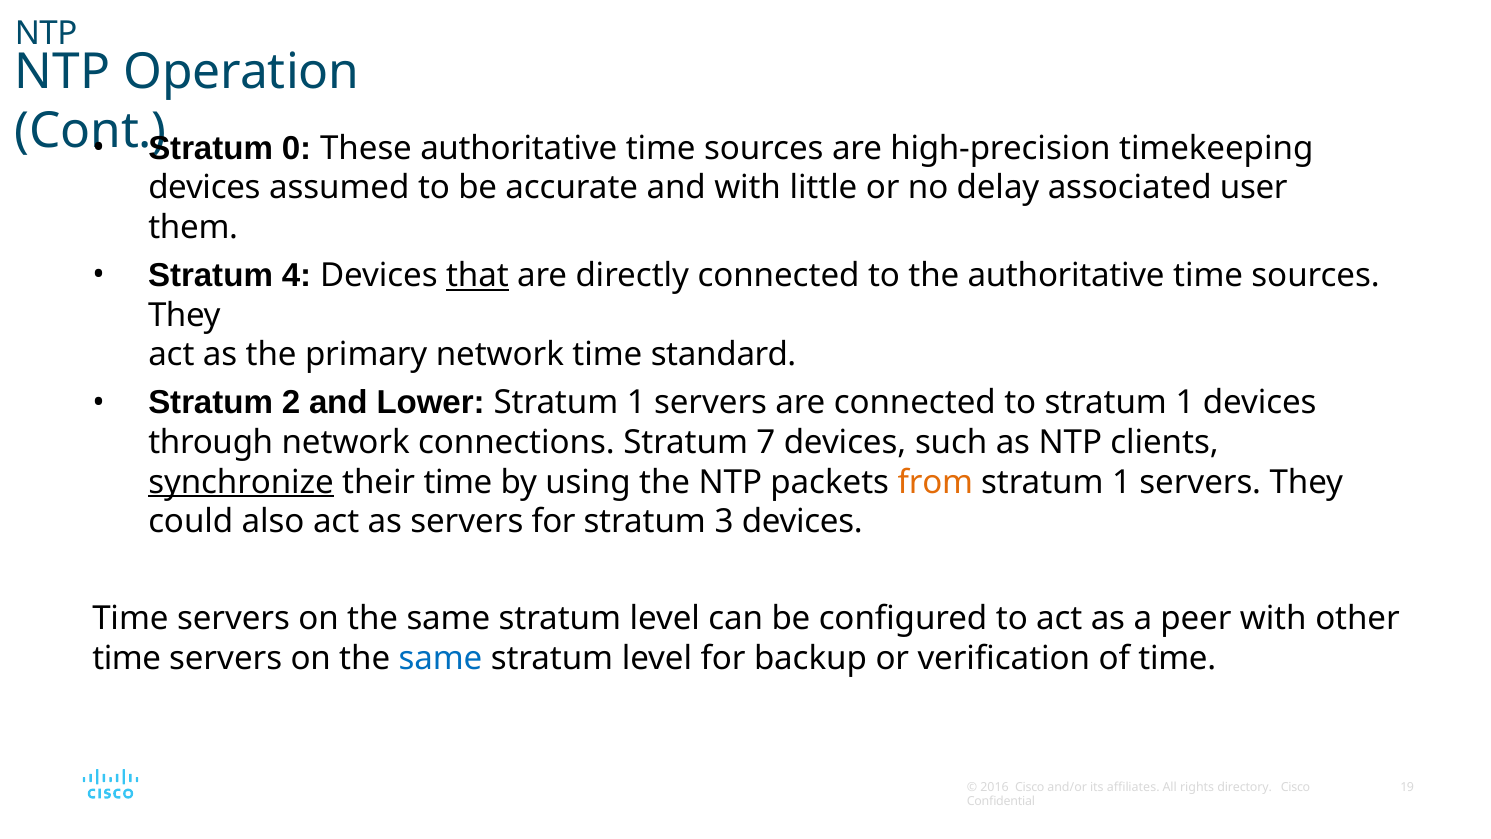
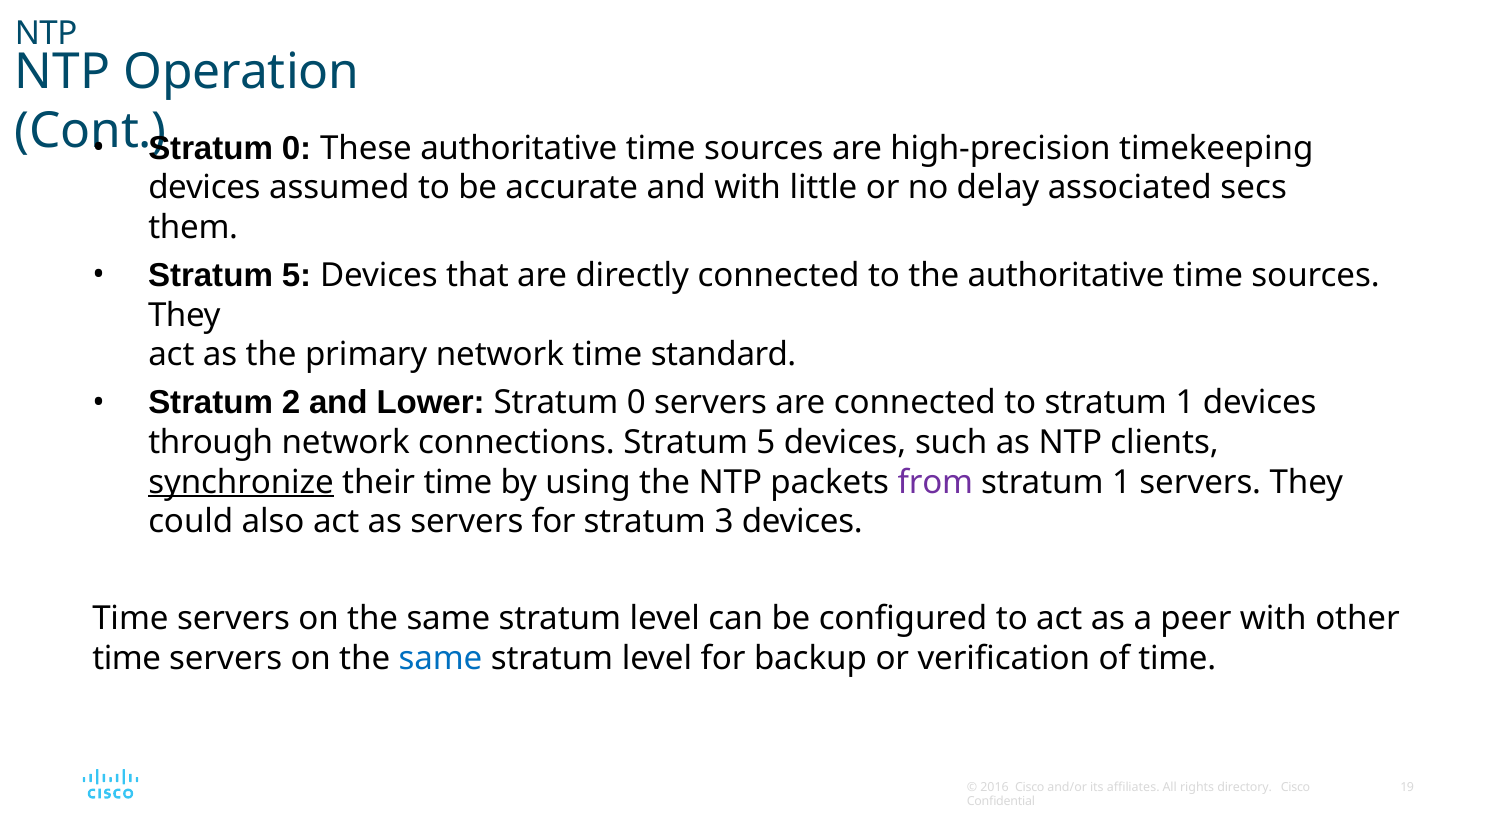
user: user -> secs (1254, 188)
4: 4 -> 5 (296, 275)
that underline: present -> none (477, 275)
Lower Stratum 1: 1 -> 0 (636, 403)
connections Stratum 7: 7 -> 5 (766, 442)
from colour: orange -> purple (935, 482)
